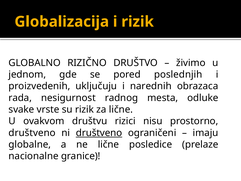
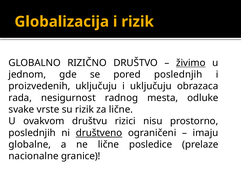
živimo underline: none -> present (191, 63)
i narednih: narednih -> uključuju (151, 86)
društveno: društveno -> poslednjih (32, 133)
